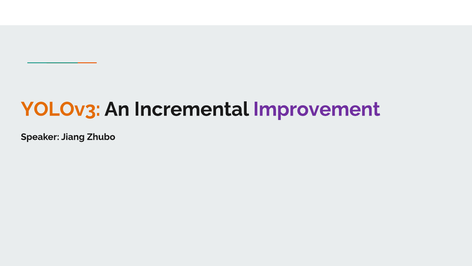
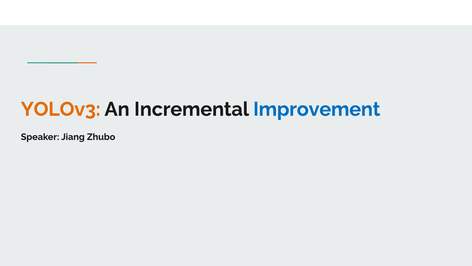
Improvement colour: purple -> blue (317, 109)
